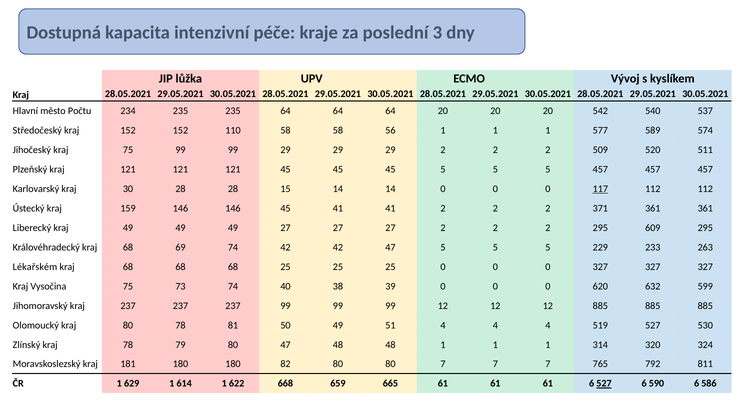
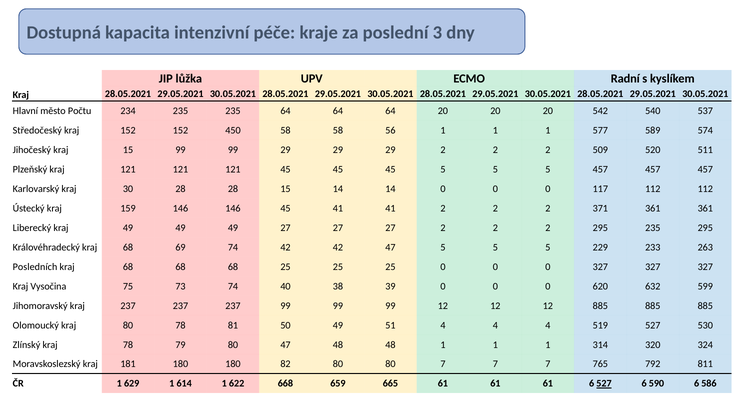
Vývoj: Vývoj -> Radní (625, 78)
110: 110 -> 450 (233, 130)
kraj 75: 75 -> 15 (128, 150)
117 underline: present -> none (600, 189)
295 609: 609 -> 235 (653, 228)
Lékařském: Lékařském -> Posledních (35, 266)
